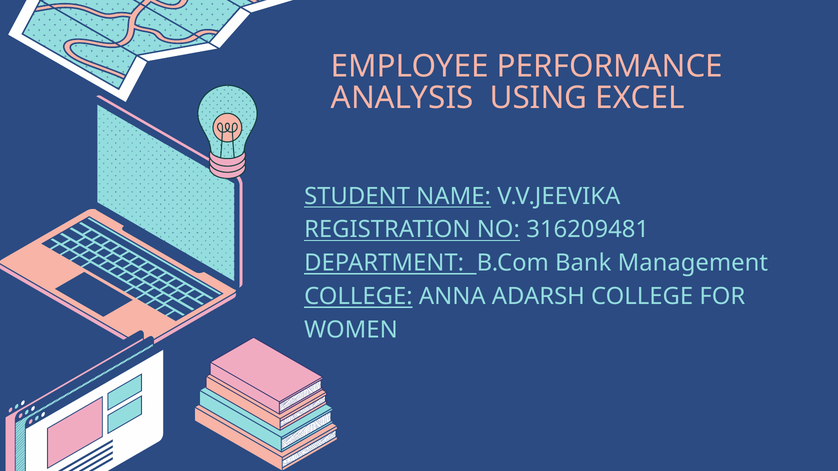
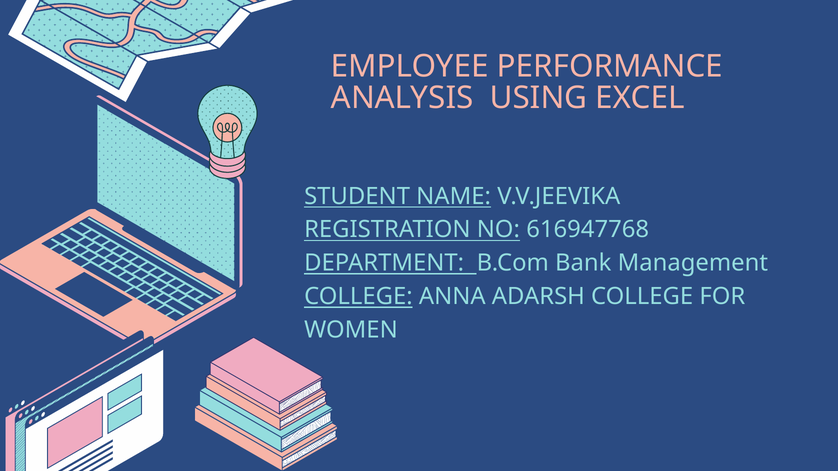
316209481: 316209481 -> 616947768 (588, 230)
